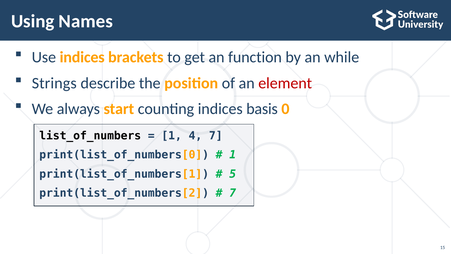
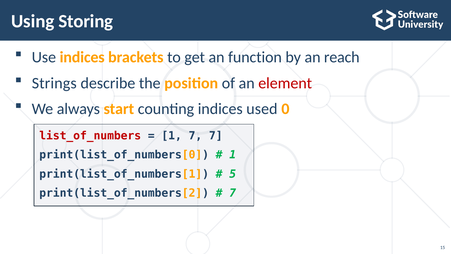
Names: Names -> Storing (86, 21)
while: while -> reach (342, 57)
basis: basis -> used (262, 109)
list_of_numbers colour: black -> red (90, 135)
1 4: 4 -> 7 (195, 135)
